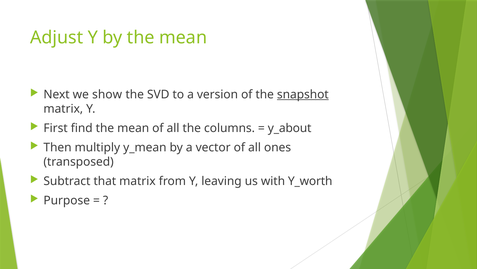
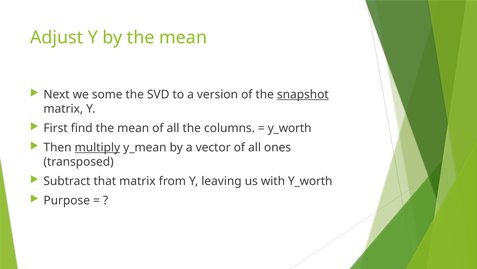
show: show -> some (107, 94)
y_about: y_about -> y_worth (290, 128)
multiply underline: none -> present (97, 147)
